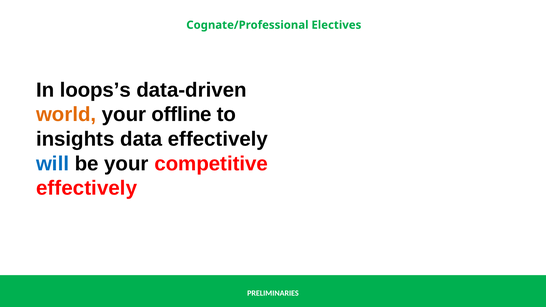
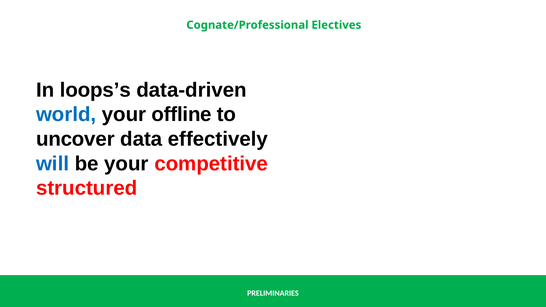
world colour: orange -> blue (66, 115)
insights: insights -> uncover (75, 139)
effectively: effectively -> structured (87, 188)
